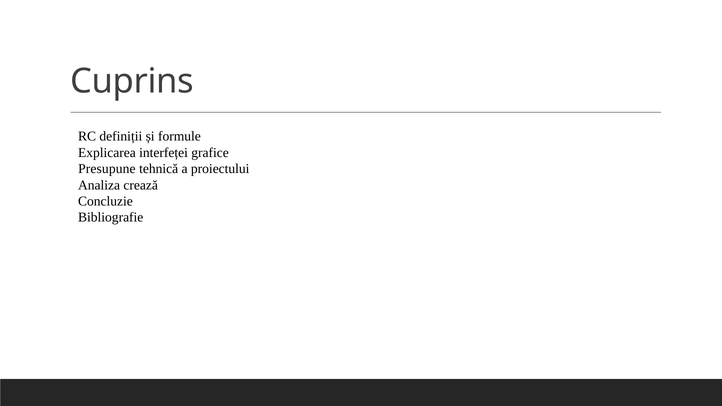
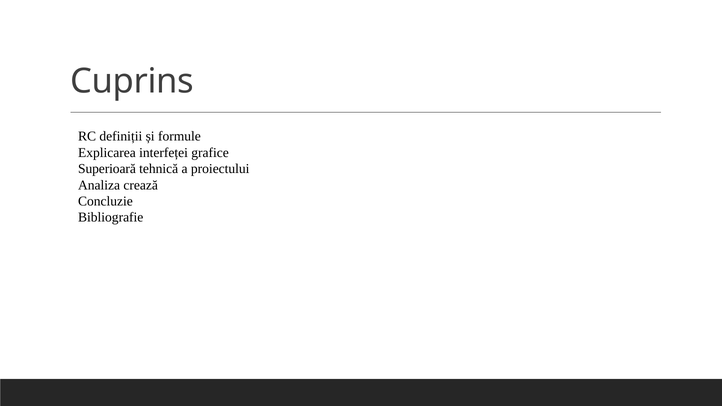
Presupune: Presupune -> Superioară (107, 169)
